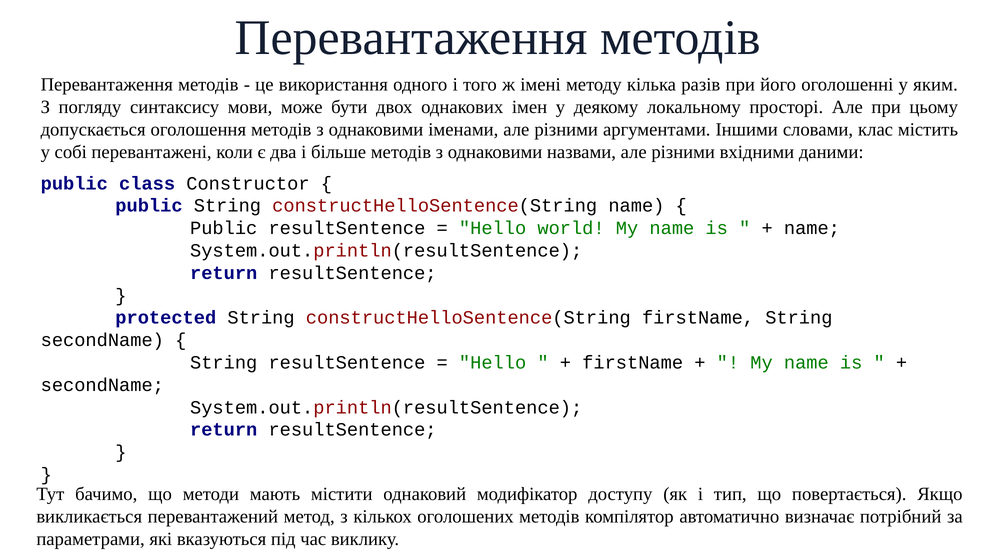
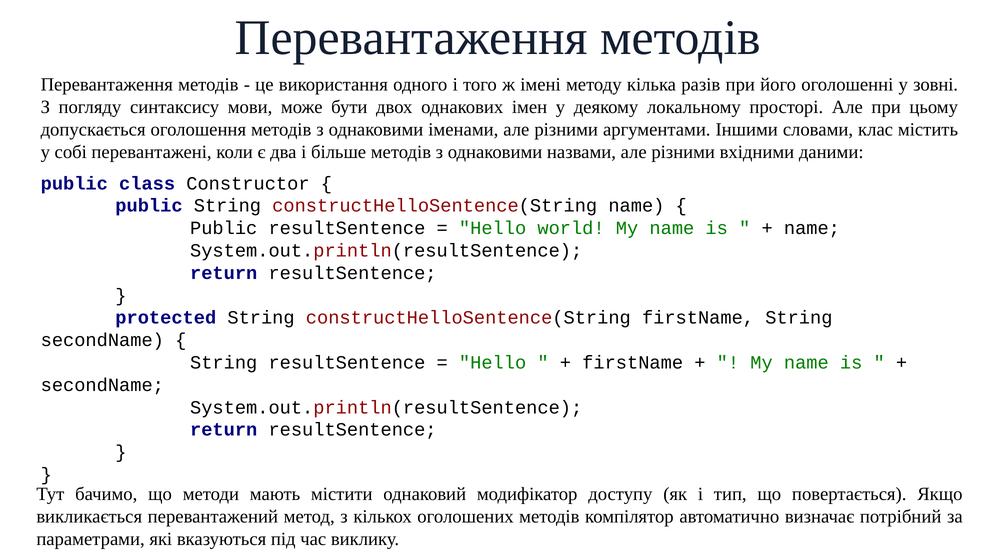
яким: яким -> зовні (936, 85)
